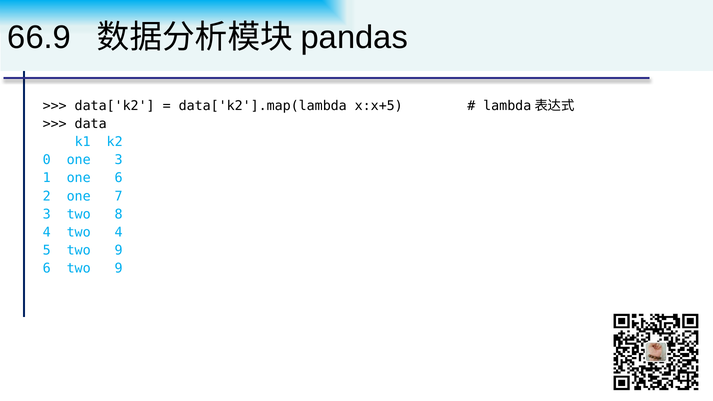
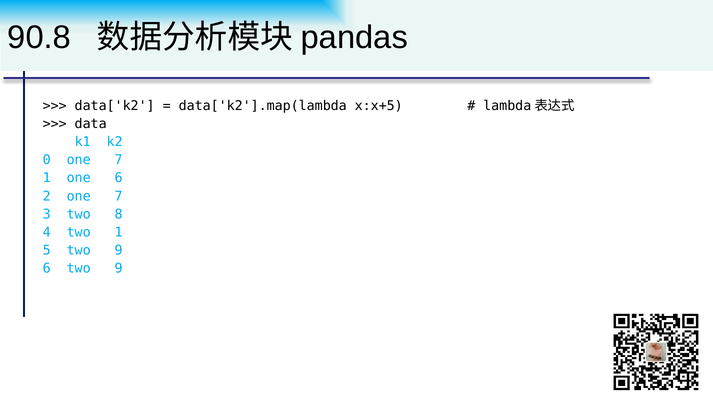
66.9: 66.9 -> 90.8 (39, 38)
0 one 3: 3 -> 7 (119, 160)
two 4: 4 -> 1 (119, 232)
